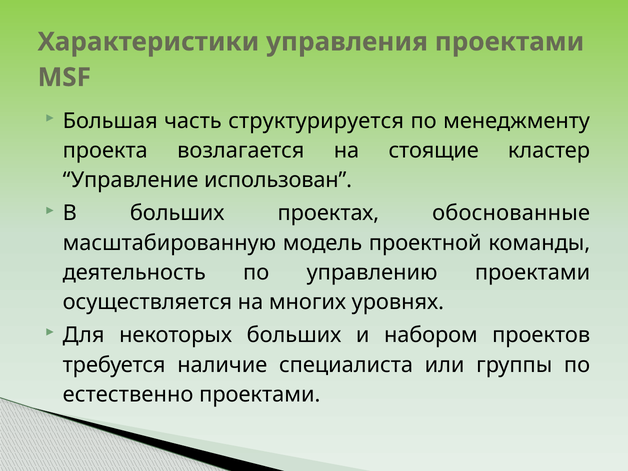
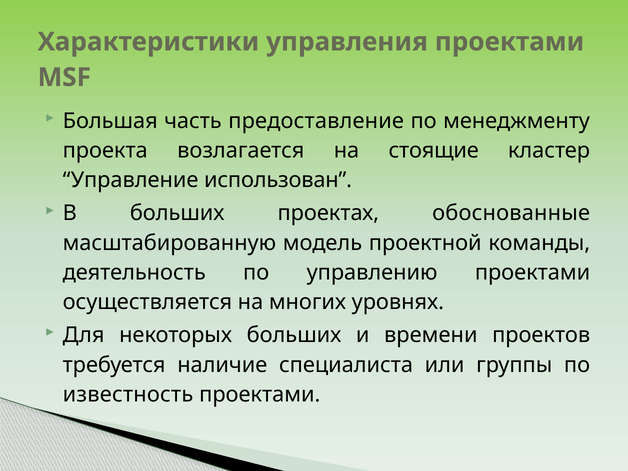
структурируется: структурируется -> предоставление (316, 121)
набором: набором -> времени (431, 335)
естественно: естественно -> известность (128, 394)
